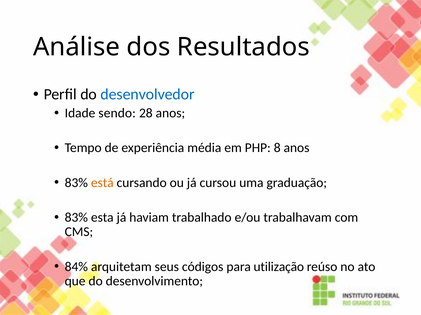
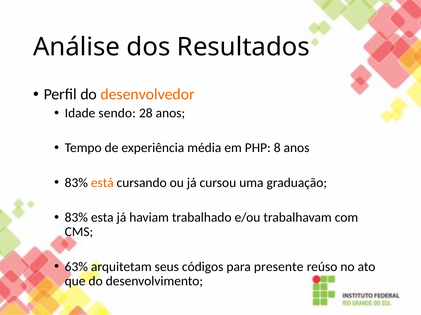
desenvolvedor colour: blue -> orange (148, 95)
84%: 84% -> 63% (76, 267)
utilização: utilização -> presente (279, 267)
